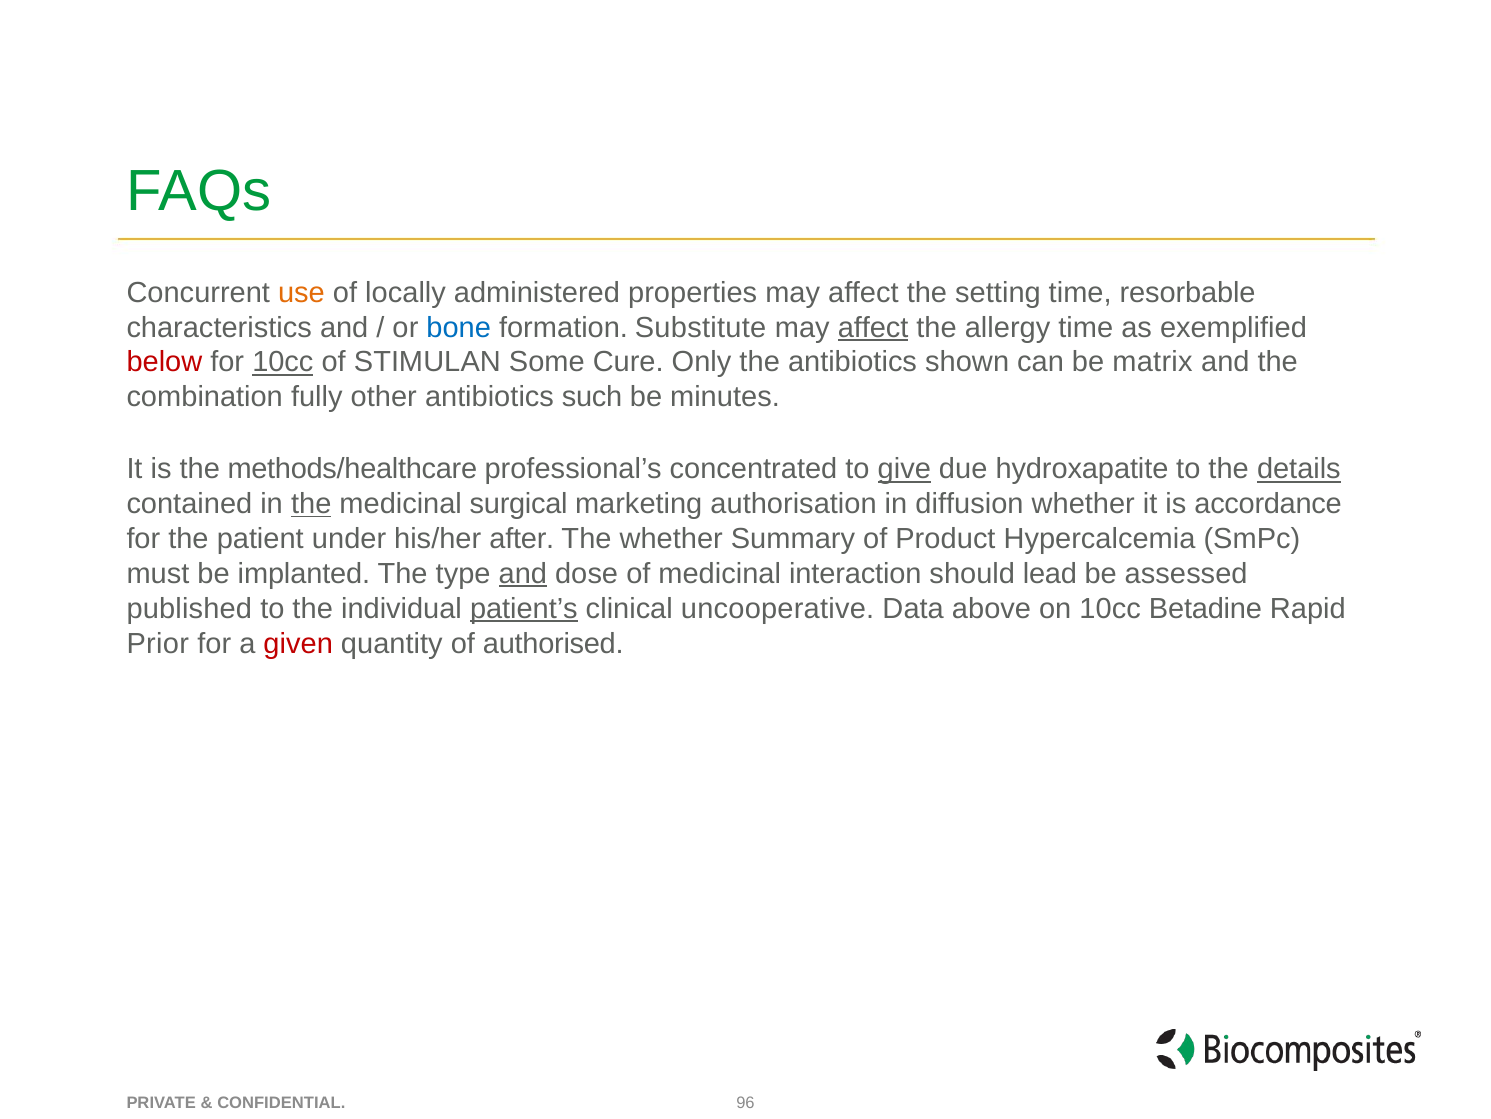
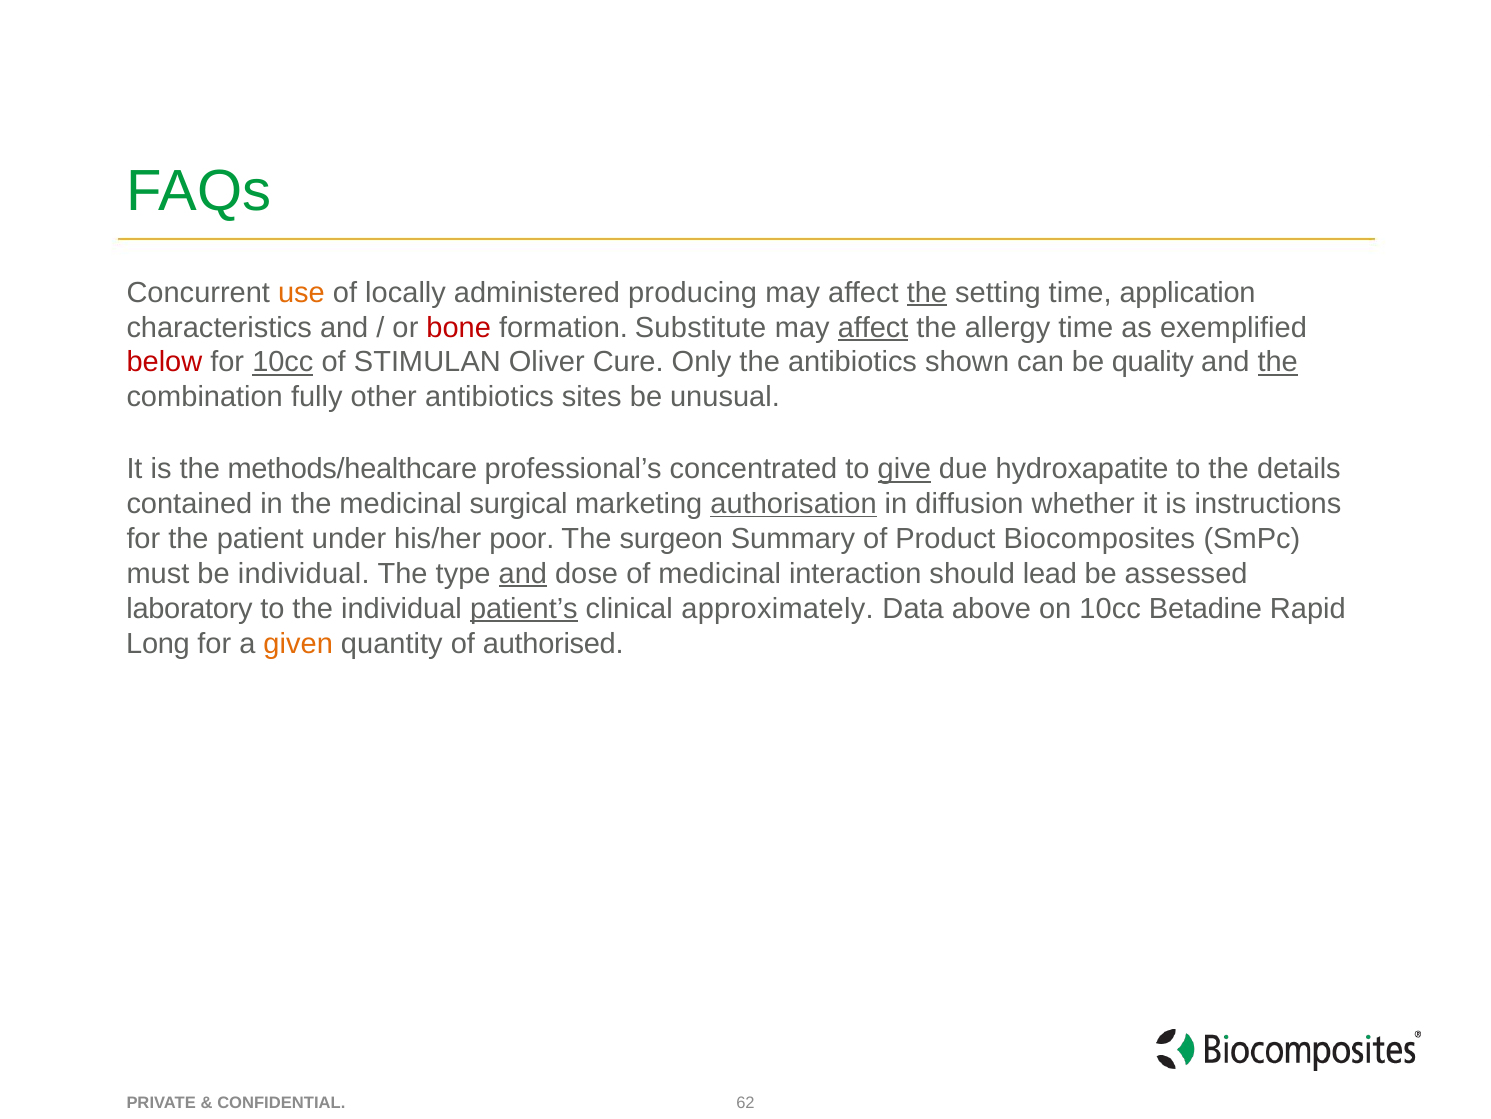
properties: properties -> producing (693, 292)
the underline: none -> present (927, 292)
resorbable: resorbable -> application (1188, 292)
bone colour: blue -> red (459, 327)
Some: Some -> Oliver (547, 362)
matrix: matrix -> quality (1153, 362)
the underline: none -> present (1278, 362)
such: such -> sites (592, 397)
minutes: minutes -> unusual (725, 397)
details underline: present -> none (1299, 469)
the underline: present -> none (311, 504)
authorisation underline: none -> present (794, 504)
accordance: accordance -> instructions (1268, 504)
after: after -> poor (522, 539)
The whether: whether -> surgeon (671, 539)
Hypercalcemia: Hypercalcemia -> Biocomposites (1099, 539)
be implanted: implanted -> individual (304, 573)
published: published -> laboratory (190, 608)
uncooperative: uncooperative -> approximately (778, 608)
Prior: Prior -> Long (158, 643)
given colour: red -> orange (298, 643)
96: 96 -> 62 (745, 1102)
